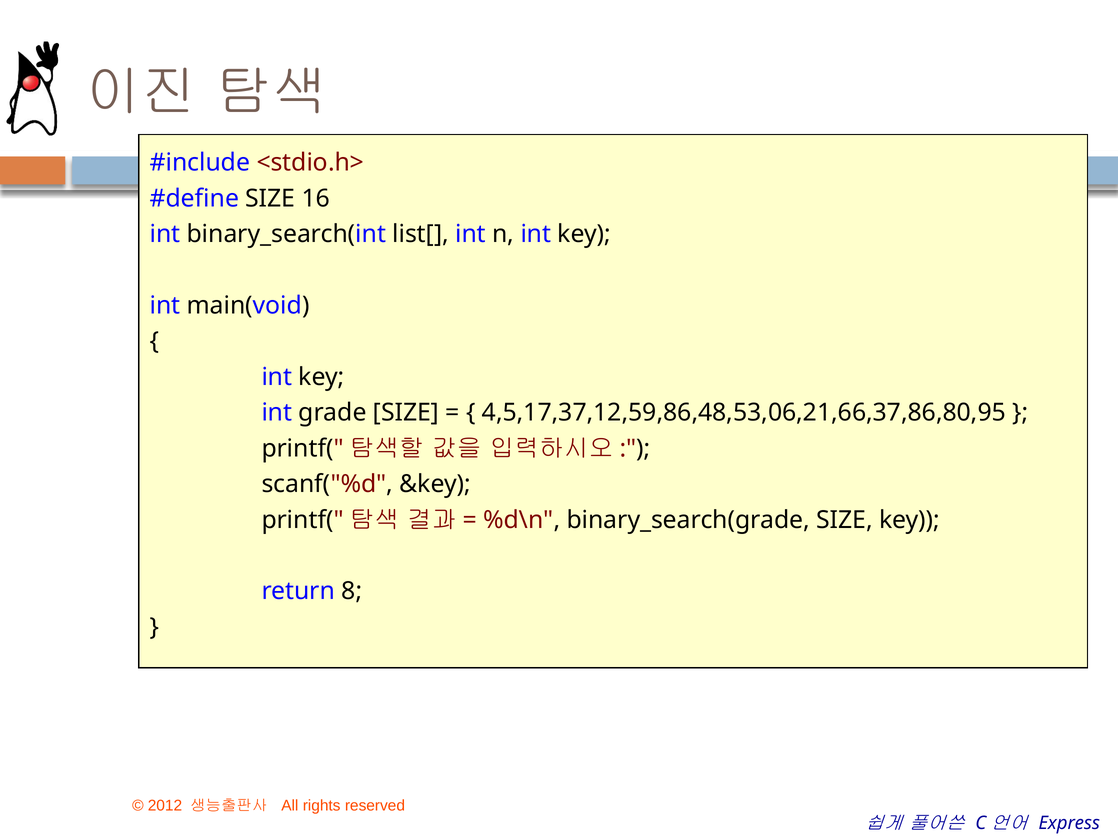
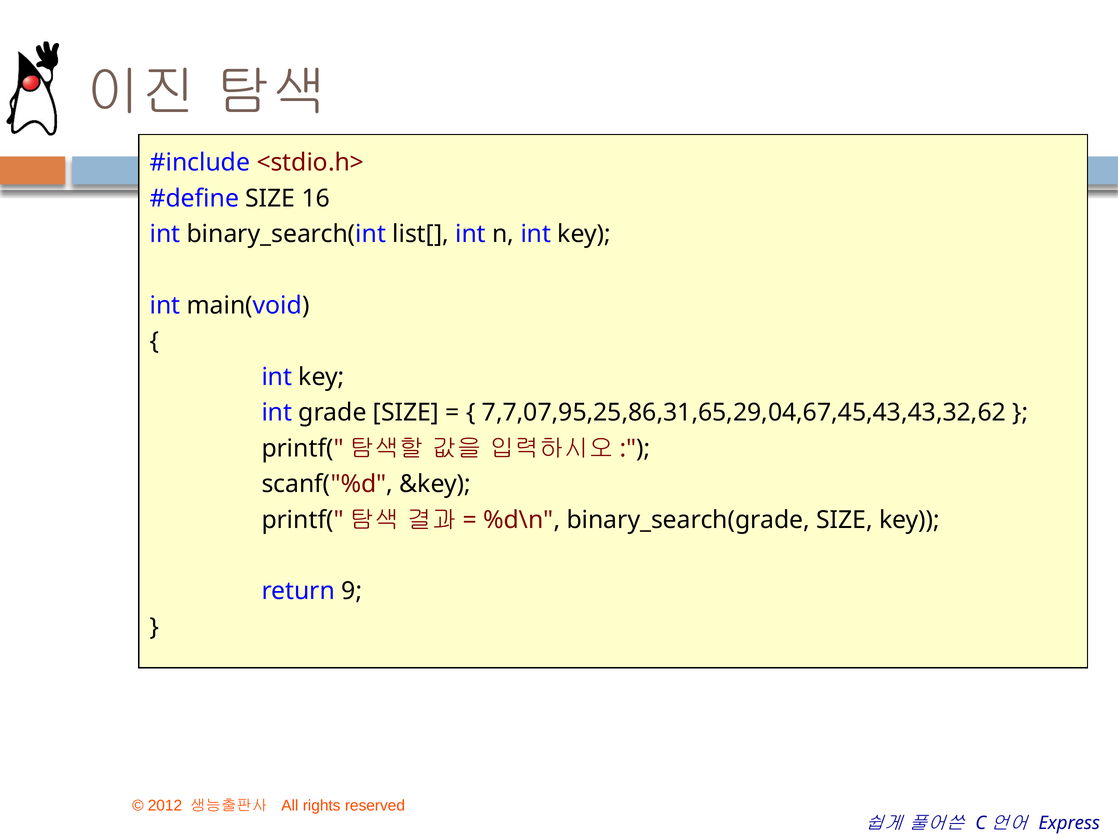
4,5,17,37,12,59,86,48,53,06,21,66,37,86,80,95: 4,5,17,37,12,59,86,48,53,06,21,66,37,86,80,95 -> 7,7,07,95,25,86,31,65,29,04,67,45,43,43,32,62 (744, 413)
8: 8 -> 9 (352, 592)
